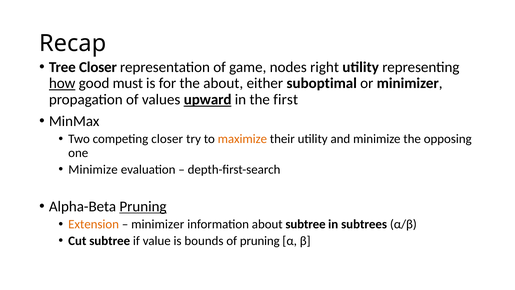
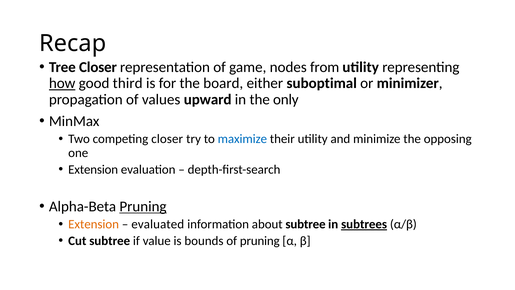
right: right -> from (325, 67)
must: must -> third (128, 83)
the about: about -> board (223, 83)
upward underline: present -> none (208, 99)
first: first -> only (286, 99)
maximize colour: orange -> blue (242, 139)
Minimize: Minimize -> Extension (93, 169)
minimizer: minimizer -> evaluated (158, 224)
subtrees underline: none -> present (364, 224)
